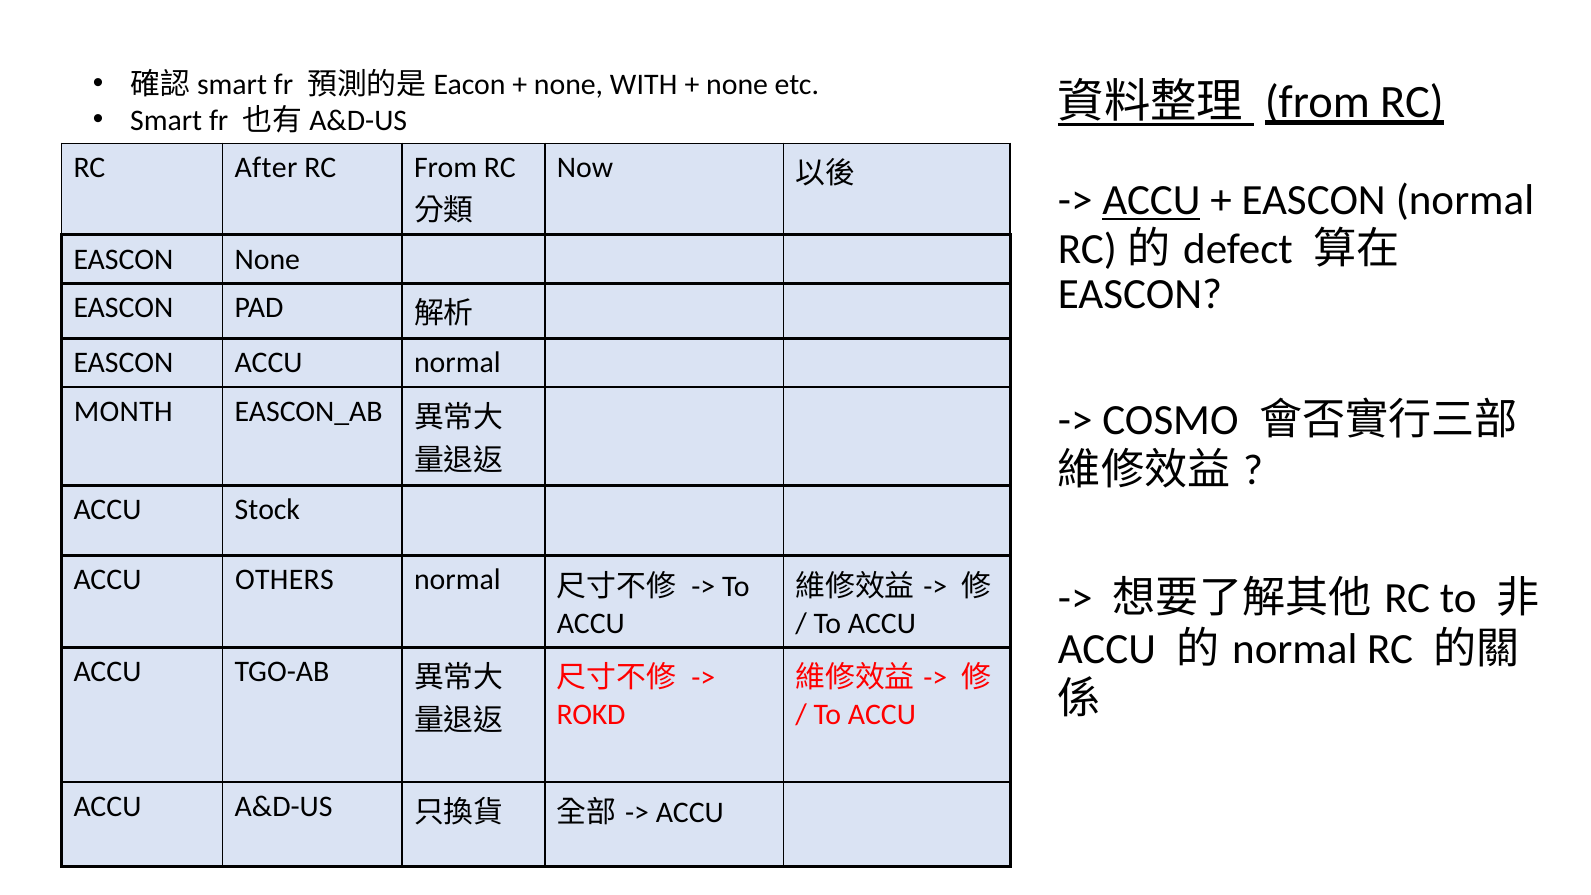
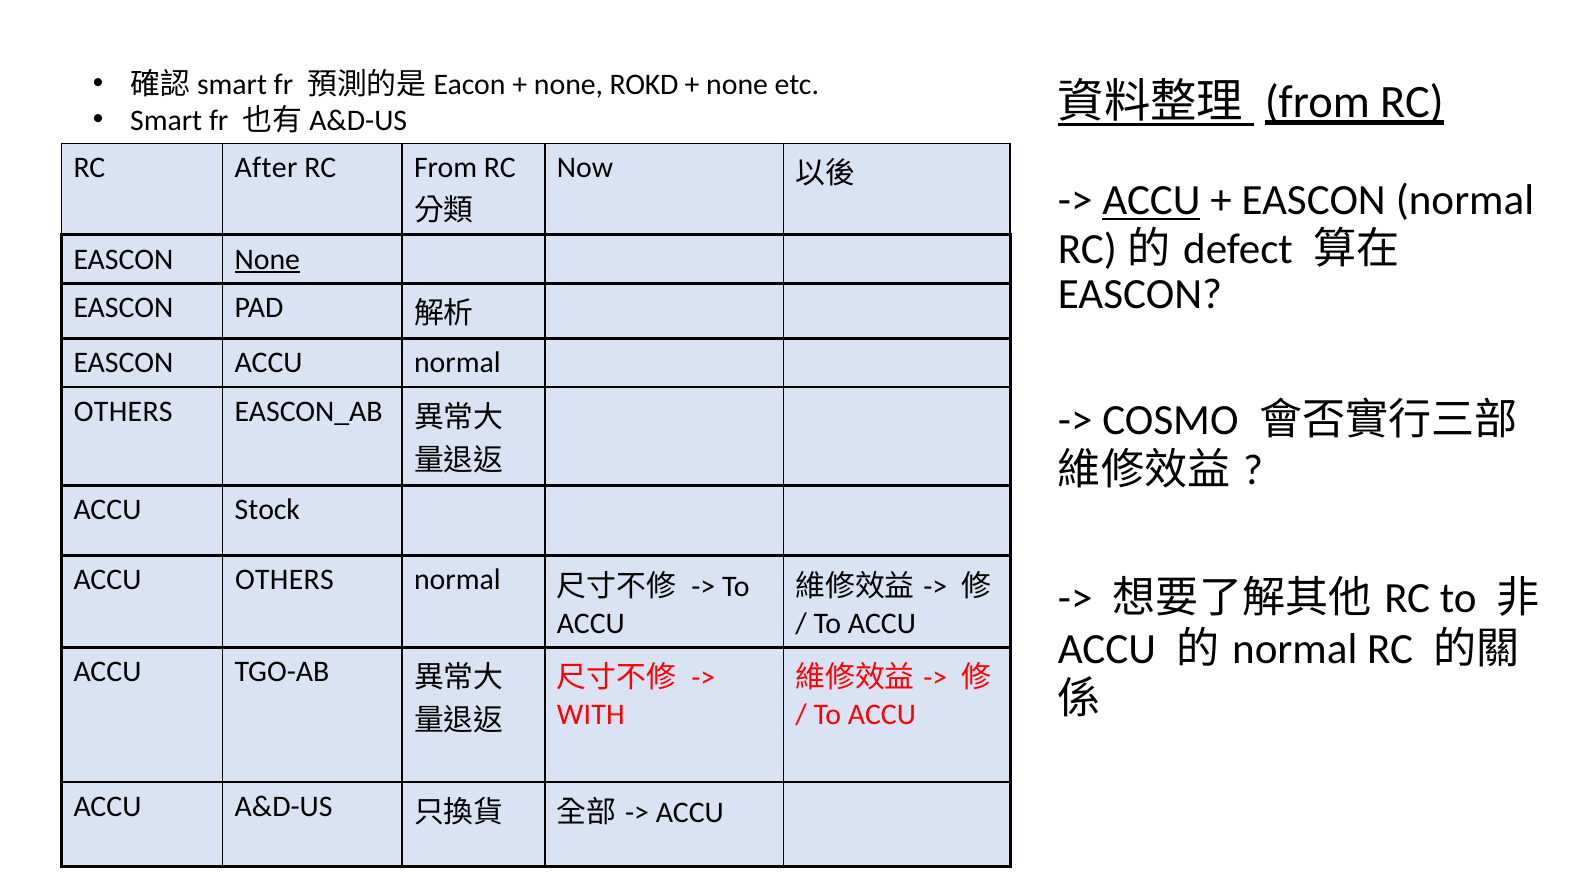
WITH: WITH -> ROKD (644, 85)
None underline: none -> present (267, 259)
MONTH: MONTH -> OTHERS (123, 411)
ROKD: ROKD -> WITH (591, 715)
